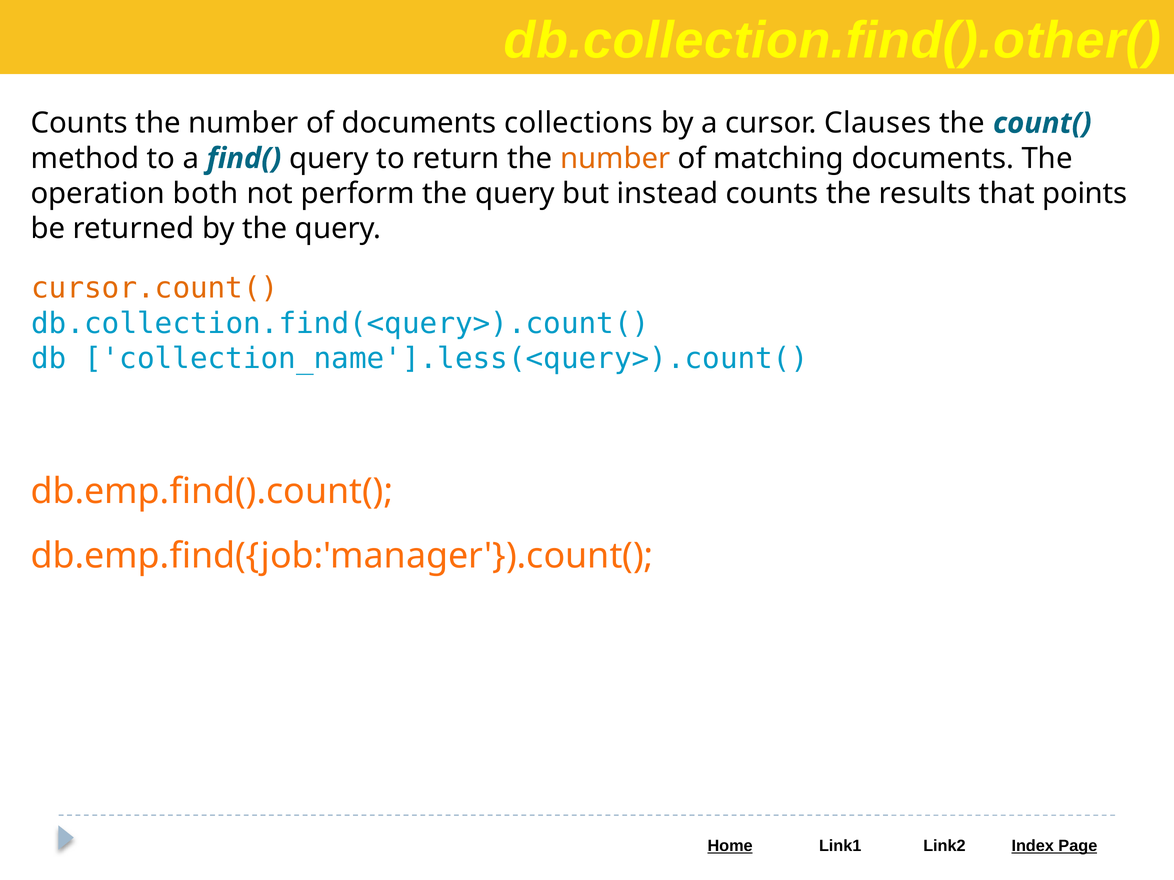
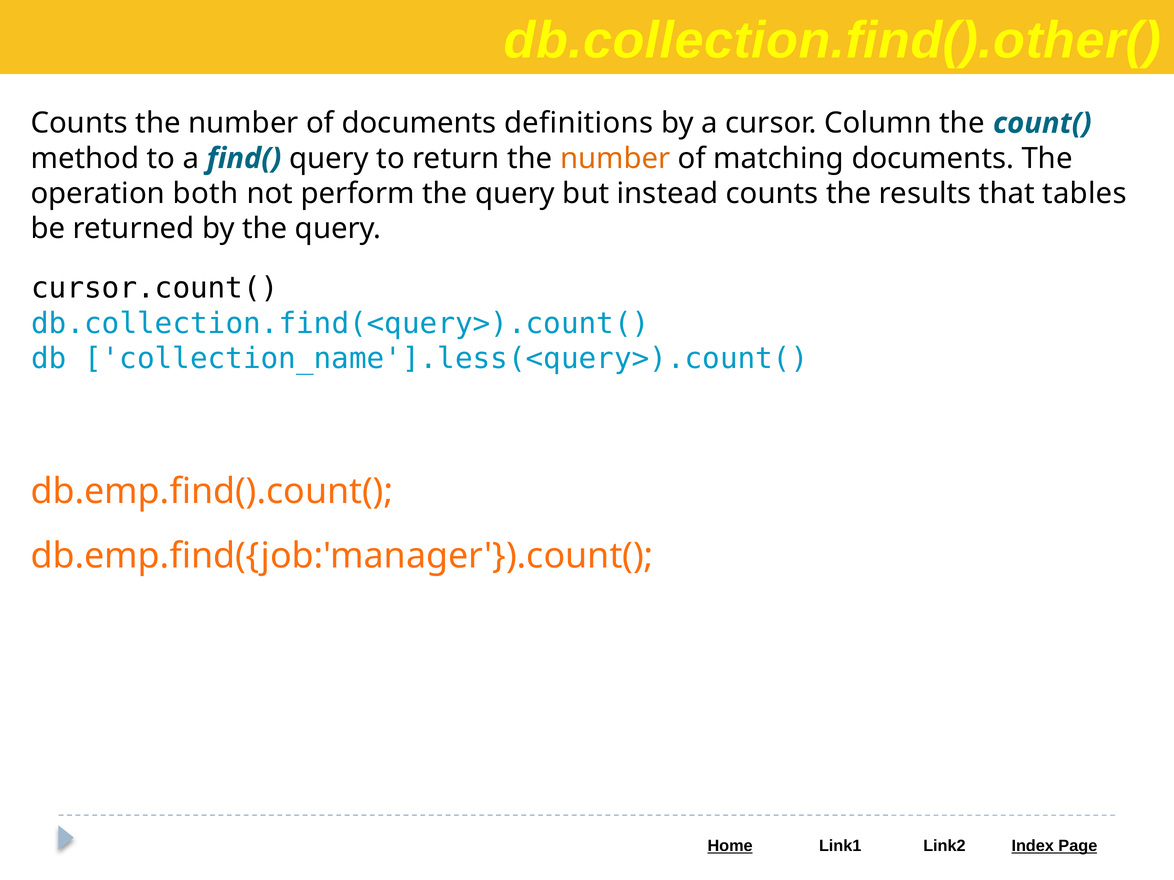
collections: collections -> definitions (579, 123)
Clauses: Clauses -> Column (878, 123)
points: points -> tables (1084, 194)
cursor.count( colour: orange -> black (155, 288)
